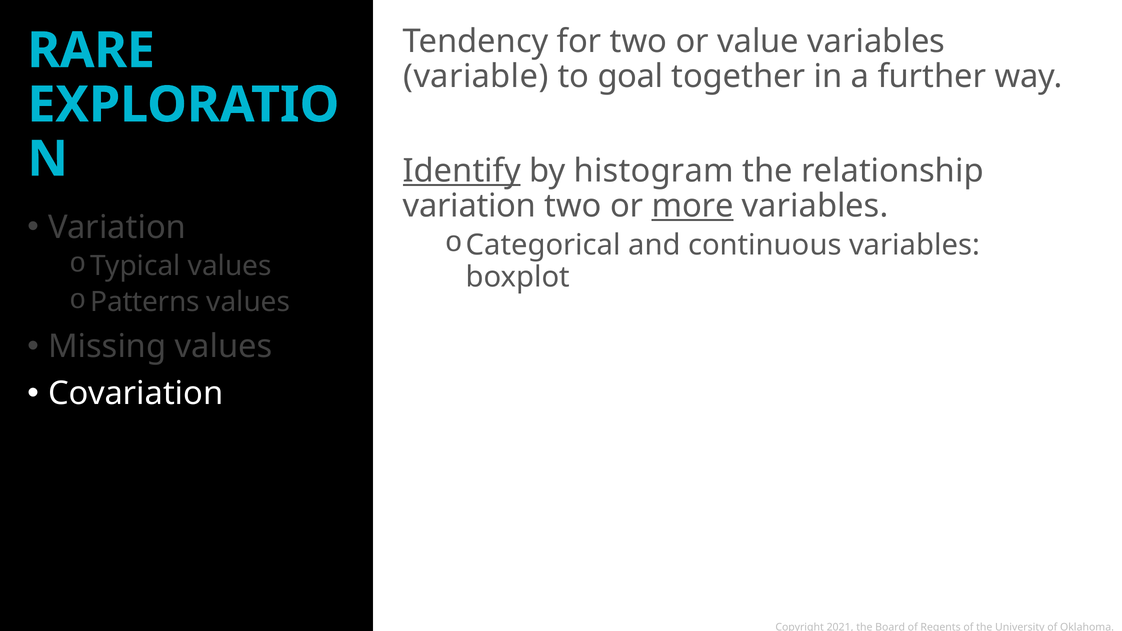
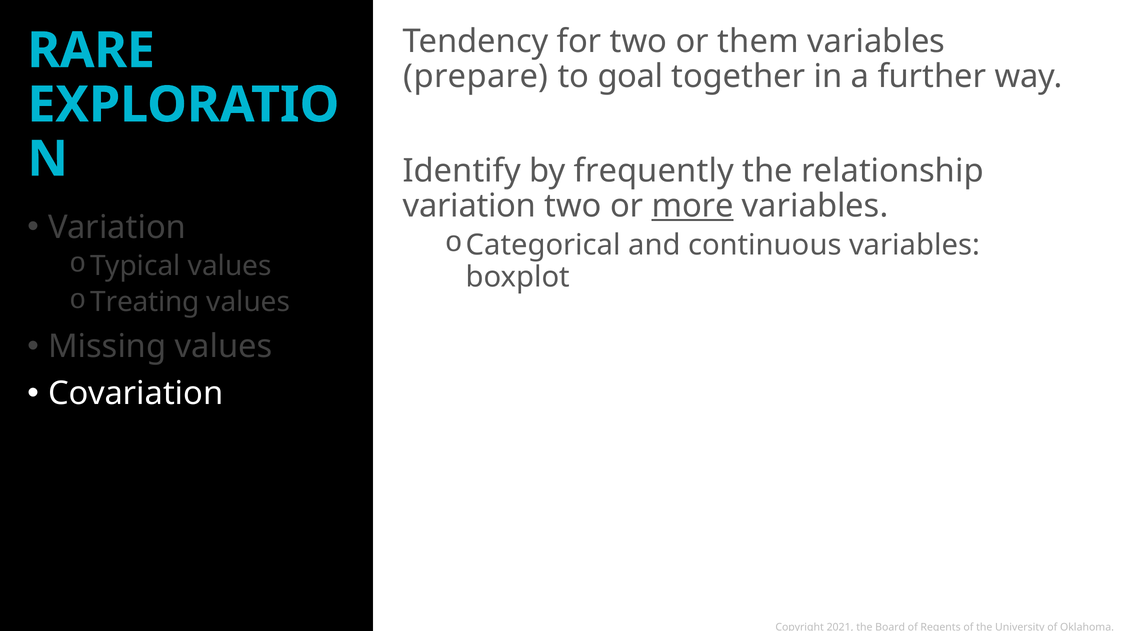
value: value -> them (758, 41)
variable: variable -> prepare (476, 77)
Identify underline: present -> none (462, 171)
histogram: histogram -> frequently (654, 171)
Patterns: Patterns -> Treating (145, 302)
